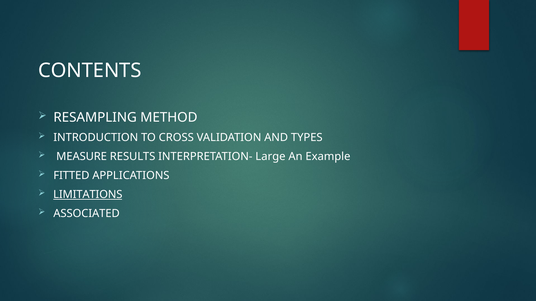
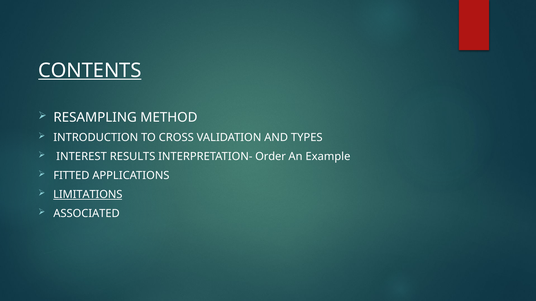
CONTENTS underline: none -> present (90, 71)
MEASURE: MEASURE -> INTEREST (82, 157)
Large: Large -> Order (271, 157)
